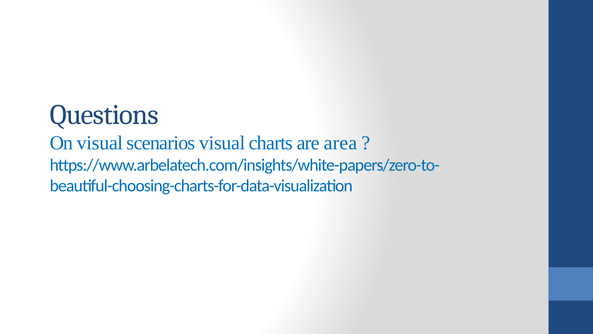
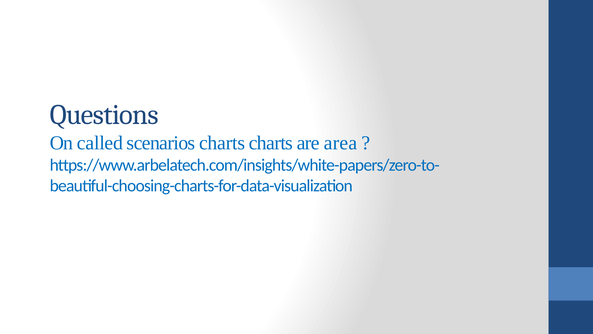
On visual: visual -> called (100, 143)
scenarios visual: visual -> charts (222, 143)
